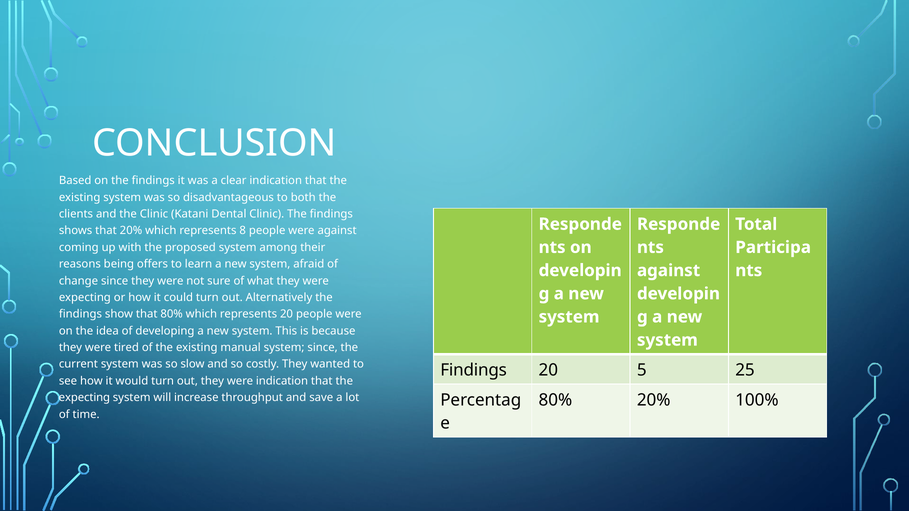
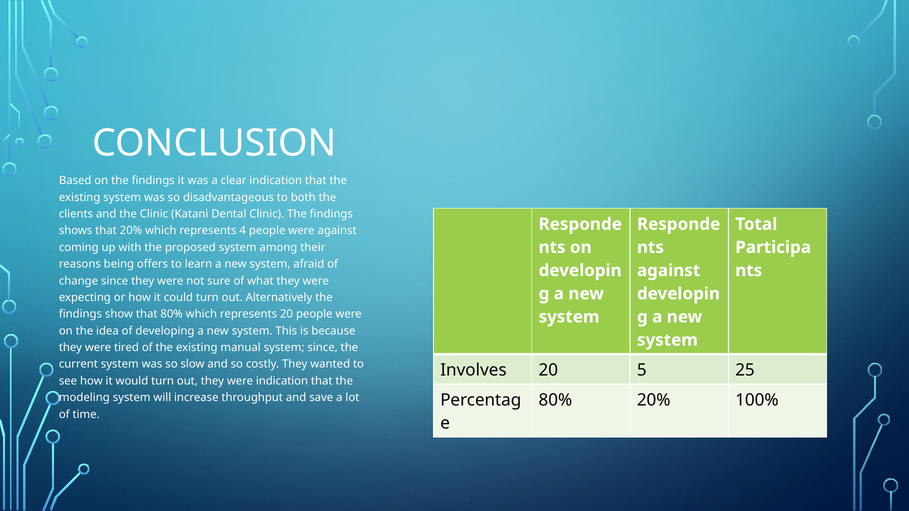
8: 8 -> 4 (243, 231)
Findings: Findings -> Involves (473, 370)
expecting: expecting -> modeling (84, 398)
